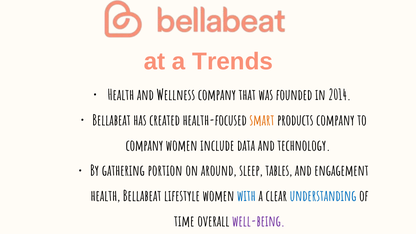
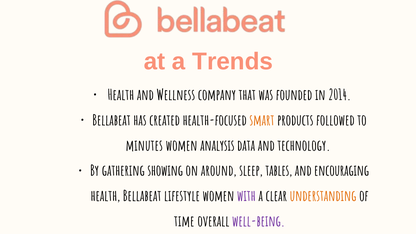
products company: company -> followed (335, 120)
company: company -> minutes (144, 146)
include: include -> analysis (217, 146)
portion: portion -> showing (165, 171)
engagement: engagement -> encouraging (342, 171)
with colour: blue -> purple (246, 196)
understanding colour: blue -> orange (323, 196)
